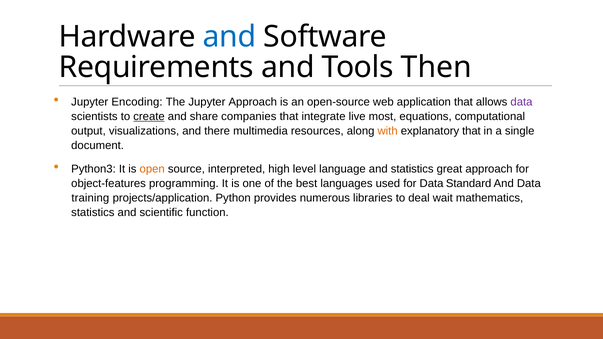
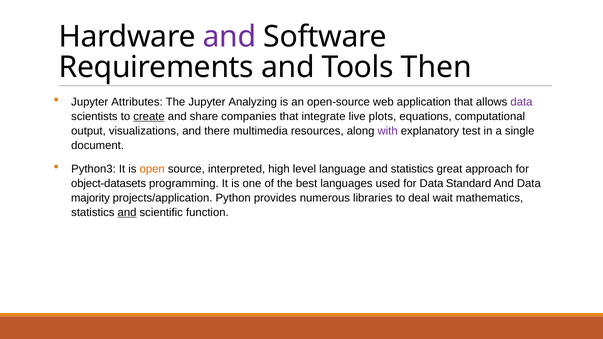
and colour: blue -> purple (230, 37)
Encoding: Encoding -> Attributes (137, 102)
Jupyter Approach: Approach -> Analyzing (253, 102)
most: most -> plots (383, 117)
with colour: orange -> purple (388, 131)
explanatory that: that -> test (471, 131)
object-features: object-features -> object-datasets (109, 183)
training: training -> majority (90, 198)
and underline: none -> present (127, 212)
